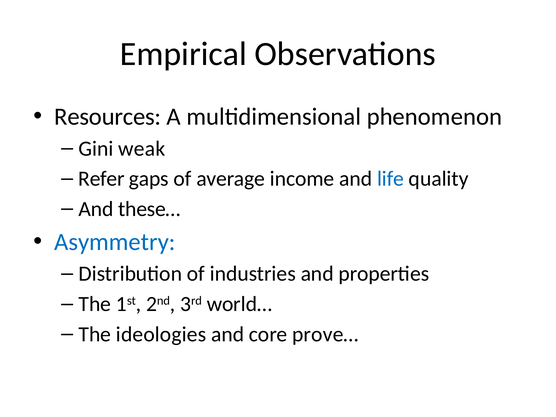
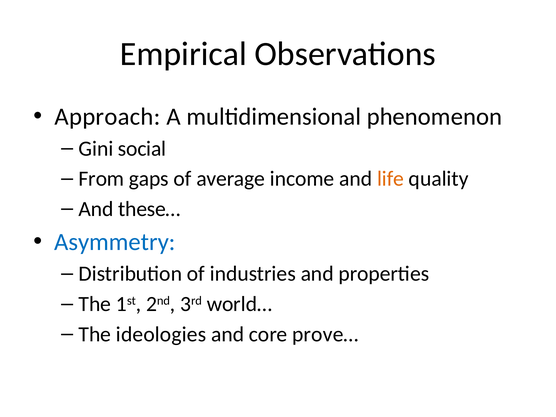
Resources: Resources -> Approach (107, 117)
weak: weak -> social (142, 149)
Refer: Refer -> From (101, 179)
life colour: blue -> orange (391, 179)
